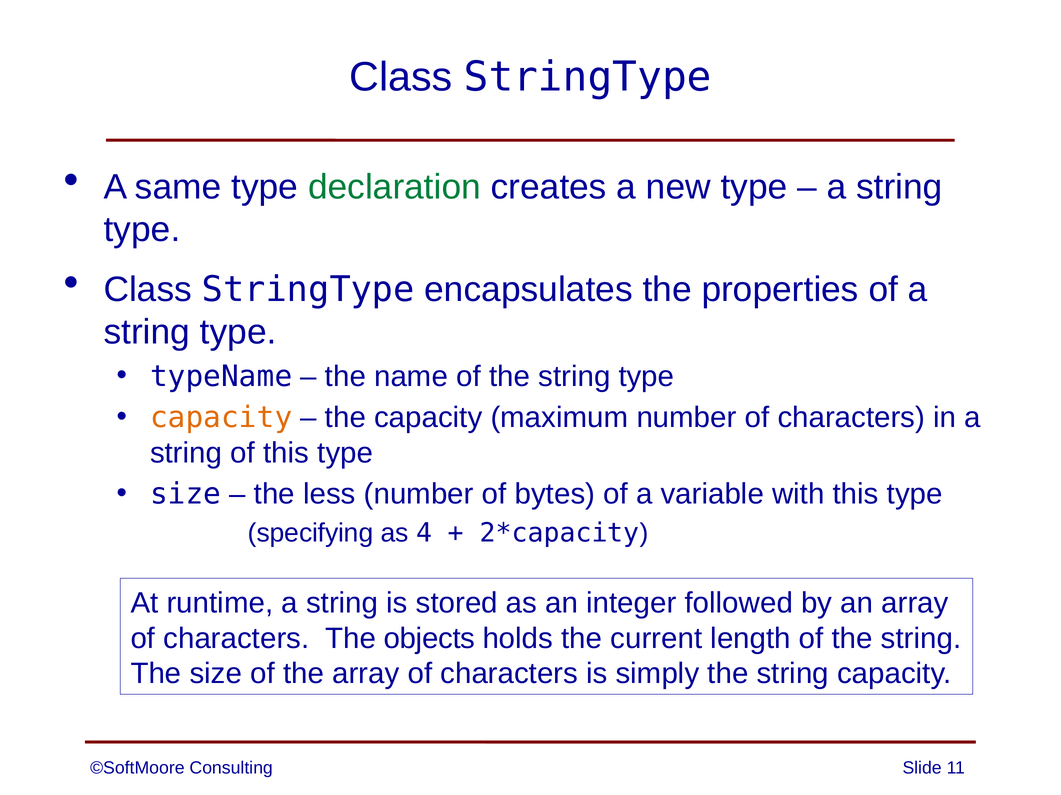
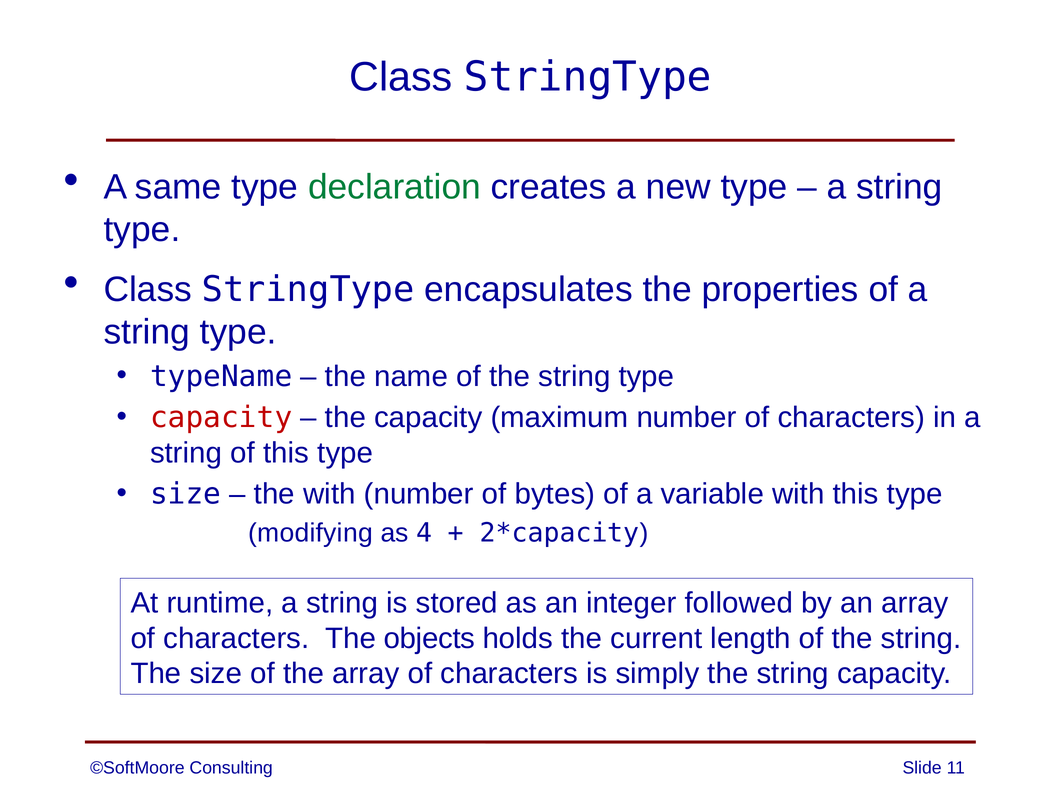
capacity colour: orange -> red (221, 418)
the less: less -> with (329, 495)
specifying: specifying -> modifying (310, 533)
